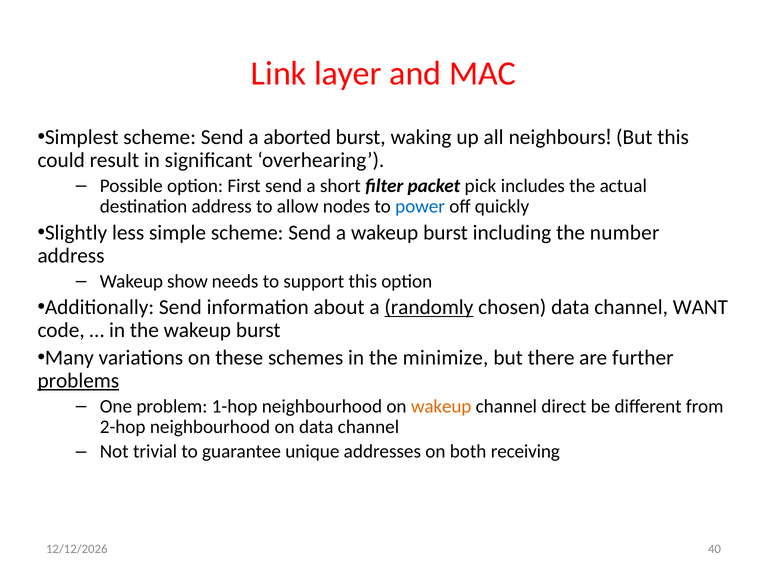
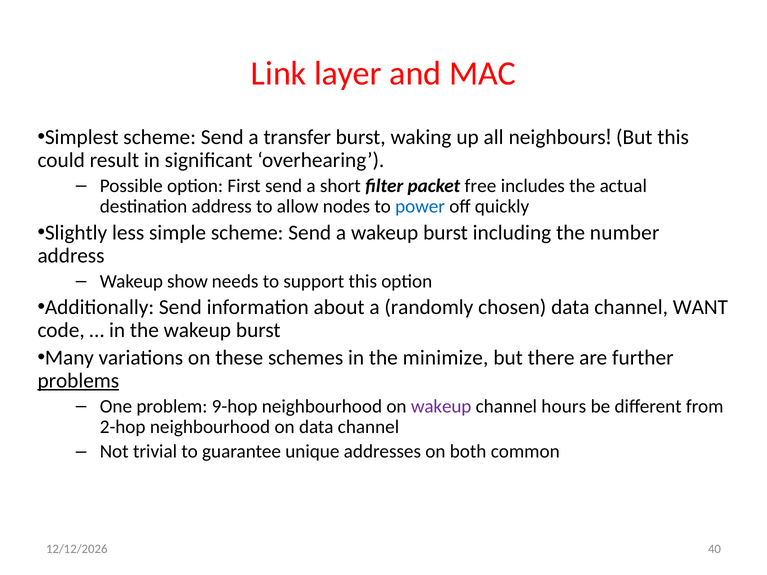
aborted: aborted -> transfer (297, 137)
pick: pick -> free (480, 186)
randomly underline: present -> none (429, 307)
1-hop: 1-hop -> 9-hop (235, 406)
wakeup colour: orange -> purple (441, 406)
direct: direct -> hours (564, 406)
receiving: receiving -> common (525, 452)
